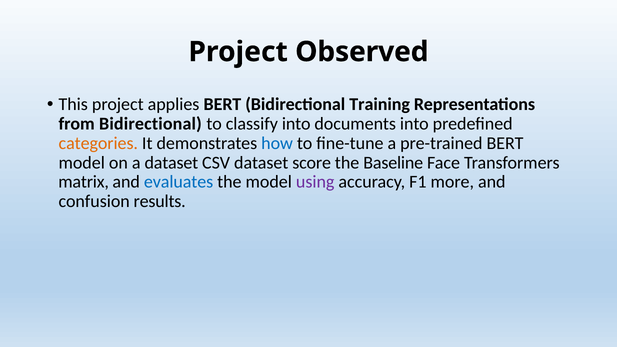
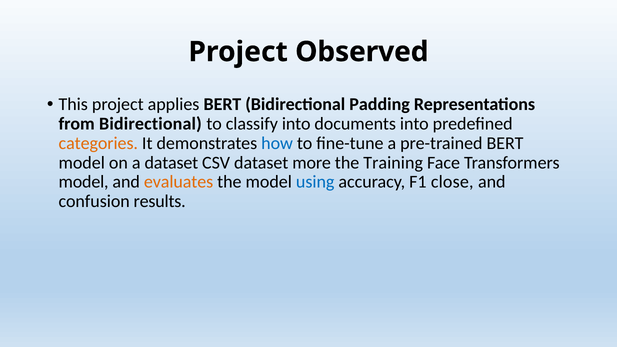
Training: Training -> Padding (380, 104)
score: score -> more (312, 163)
Baseline: Baseline -> Training (393, 163)
matrix: matrix -> model (84, 182)
evaluates colour: blue -> orange (179, 182)
using colour: purple -> blue (315, 182)
more: more -> close (452, 182)
